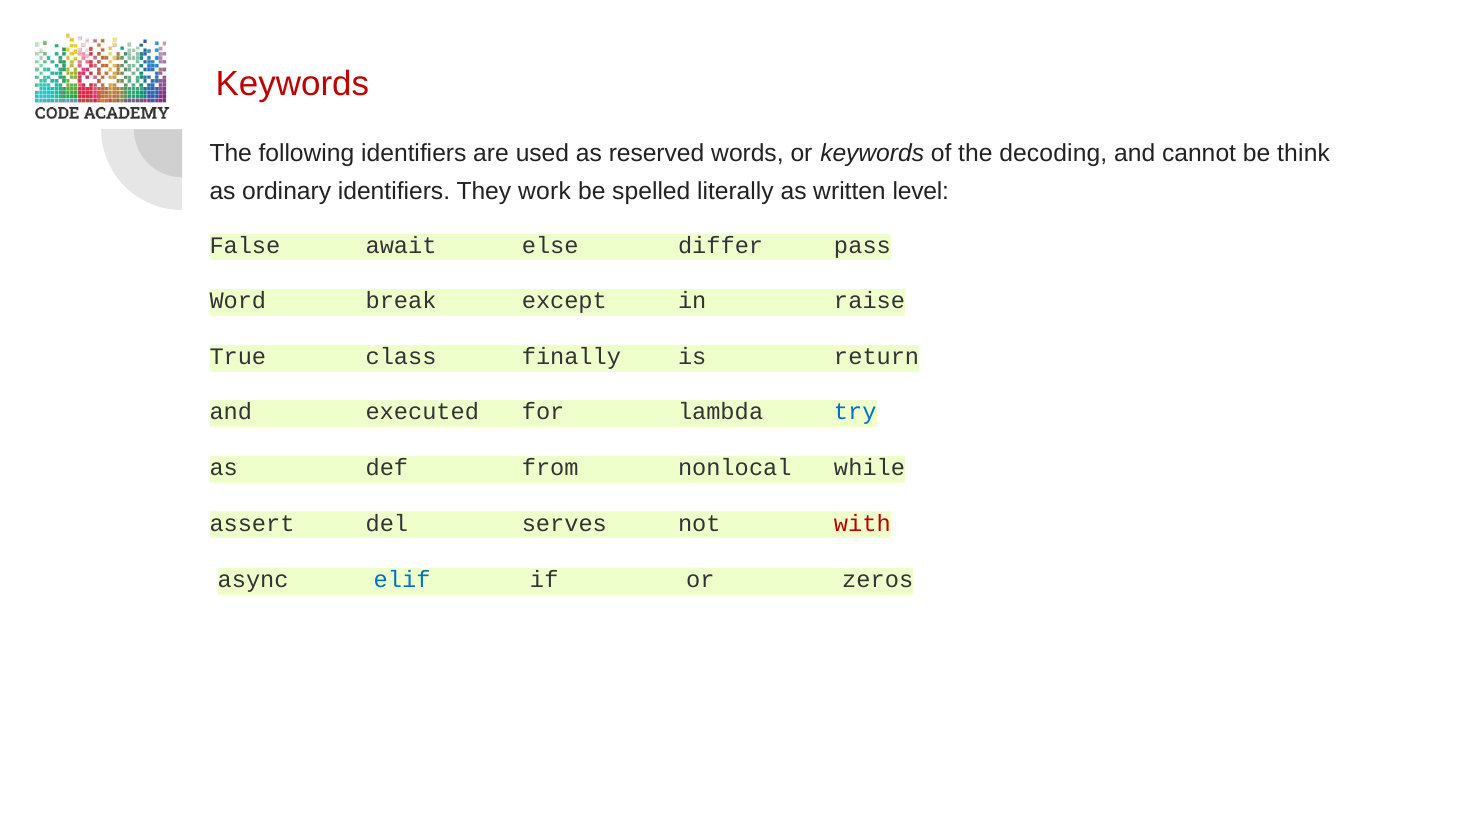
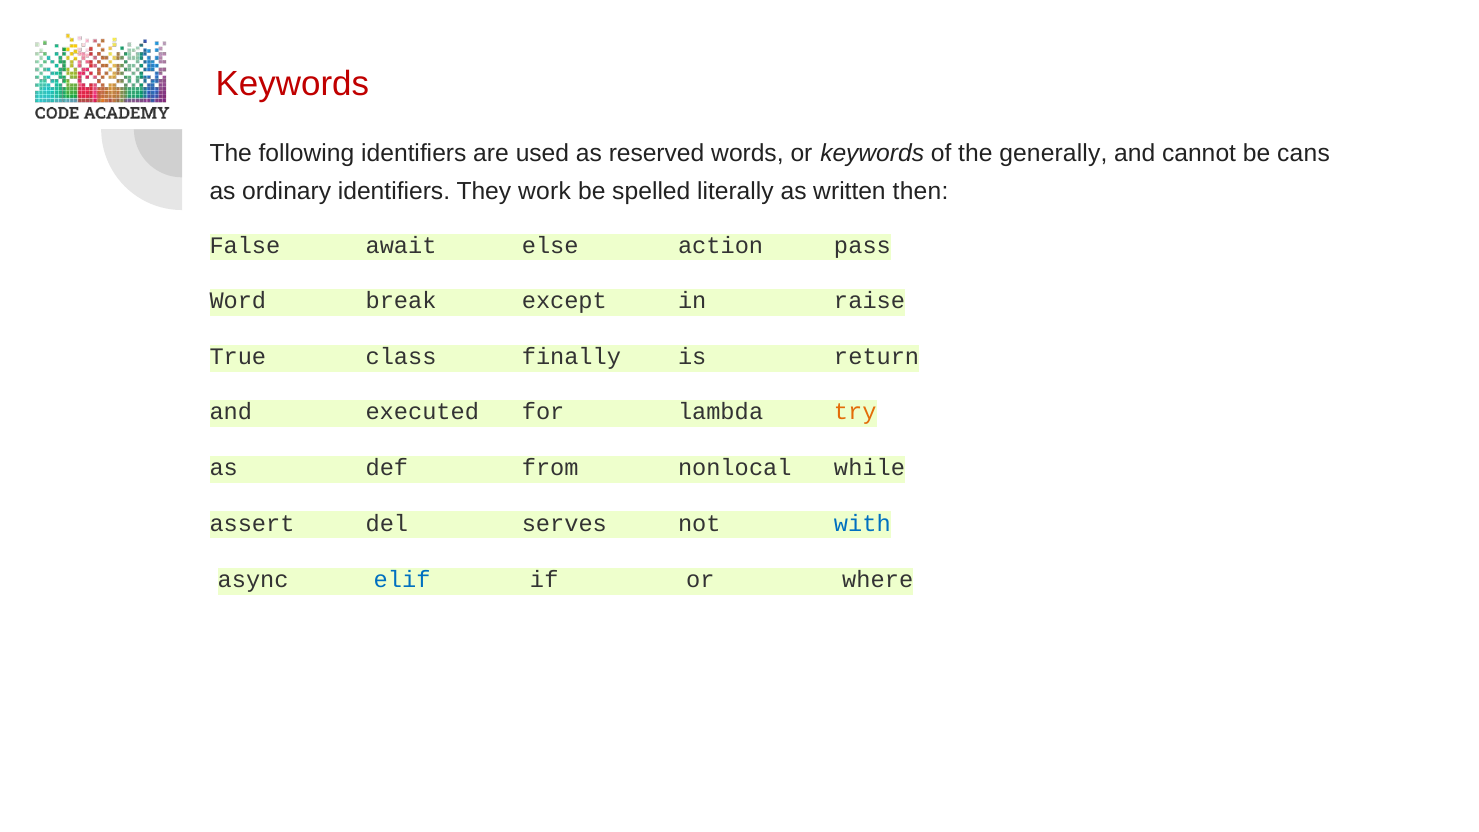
decoding: decoding -> generally (1053, 153)
think: think -> cans (1304, 153)
level: level -> then (921, 192)
differ: differ -> action (721, 245)
try colour: blue -> orange (855, 412)
with colour: red -> blue (862, 523)
zeros: zeros -> where (878, 580)
